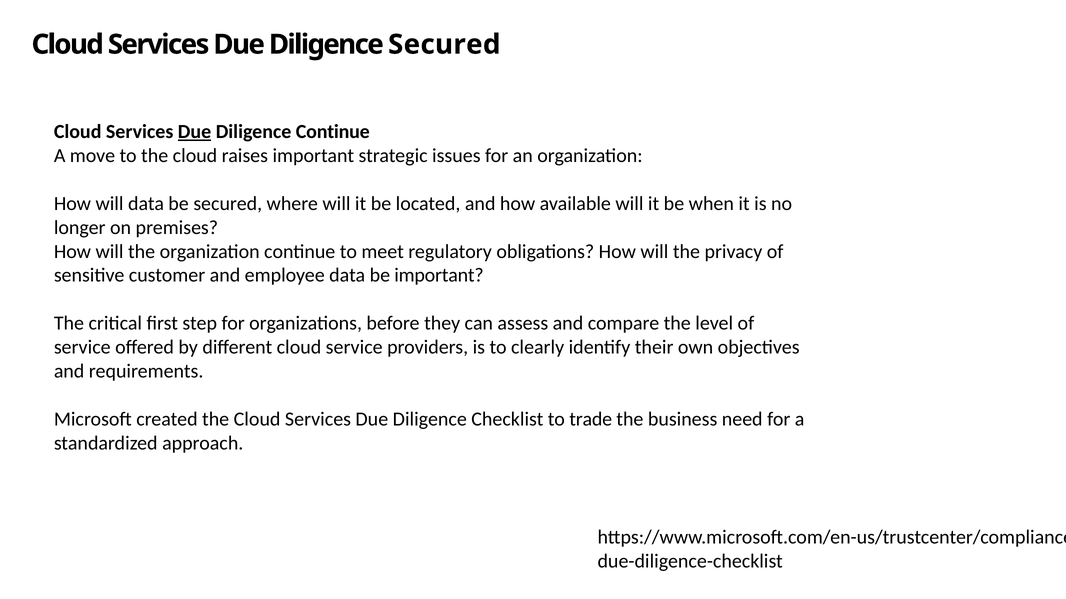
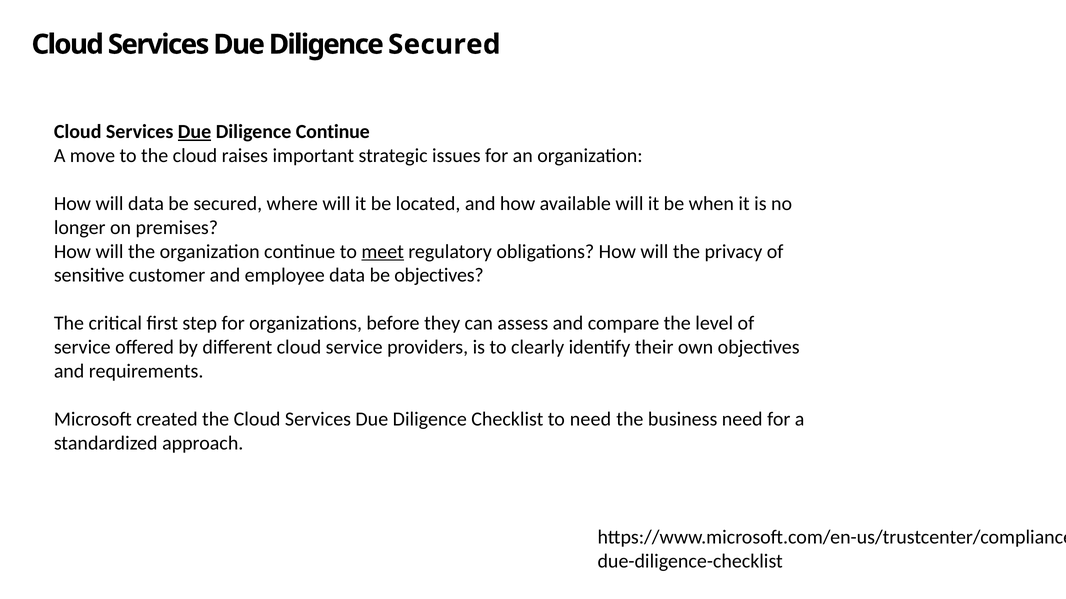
meet underline: none -> present (383, 252)
be important: important -> objectives (439, 276)
to trade: trade -> need (590, 420)
